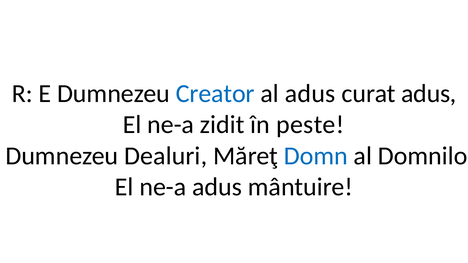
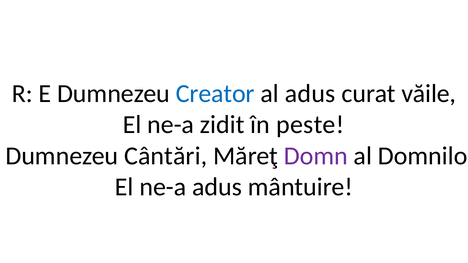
curat adus: adus -> văile (429, 94)
Dealuri: Dealuri -> Cântări (166, 156)
Domn colour: blue -> purple (316, 156)
